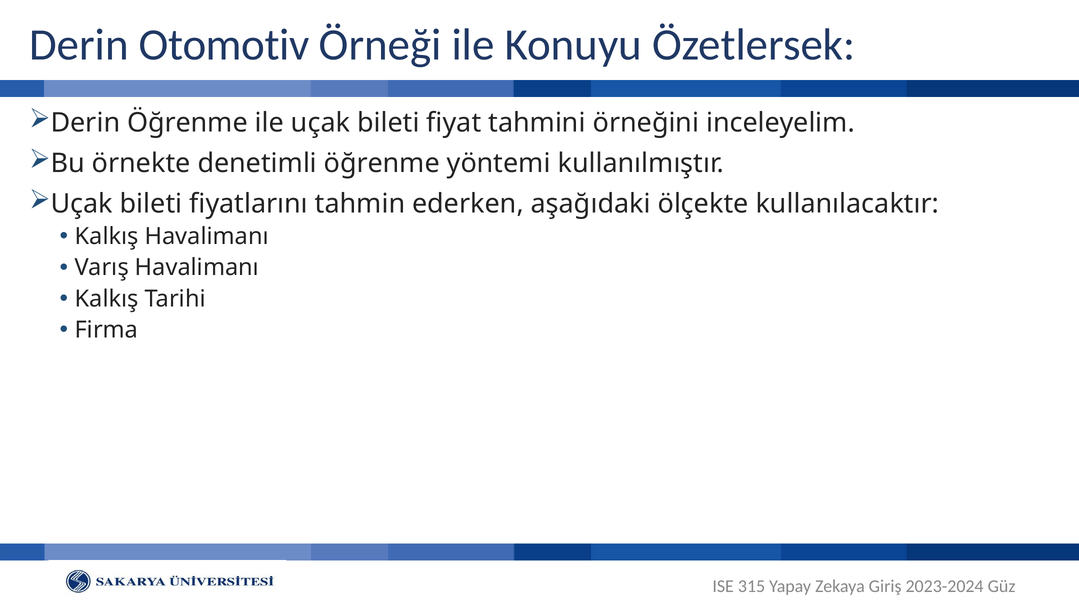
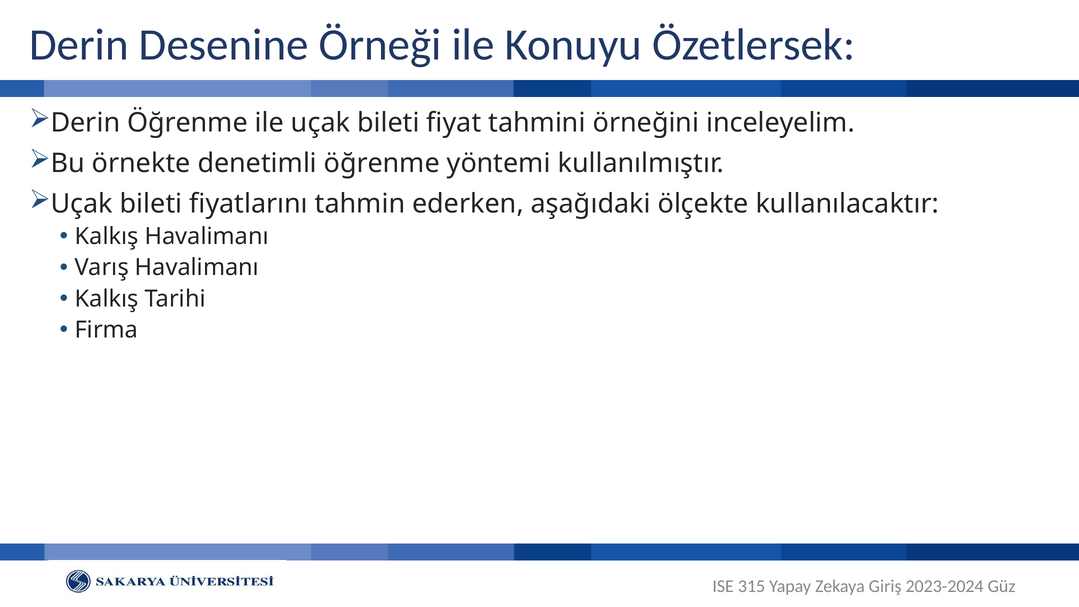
Otomotiv: Otomotiv -> Desenine (224, 45)
